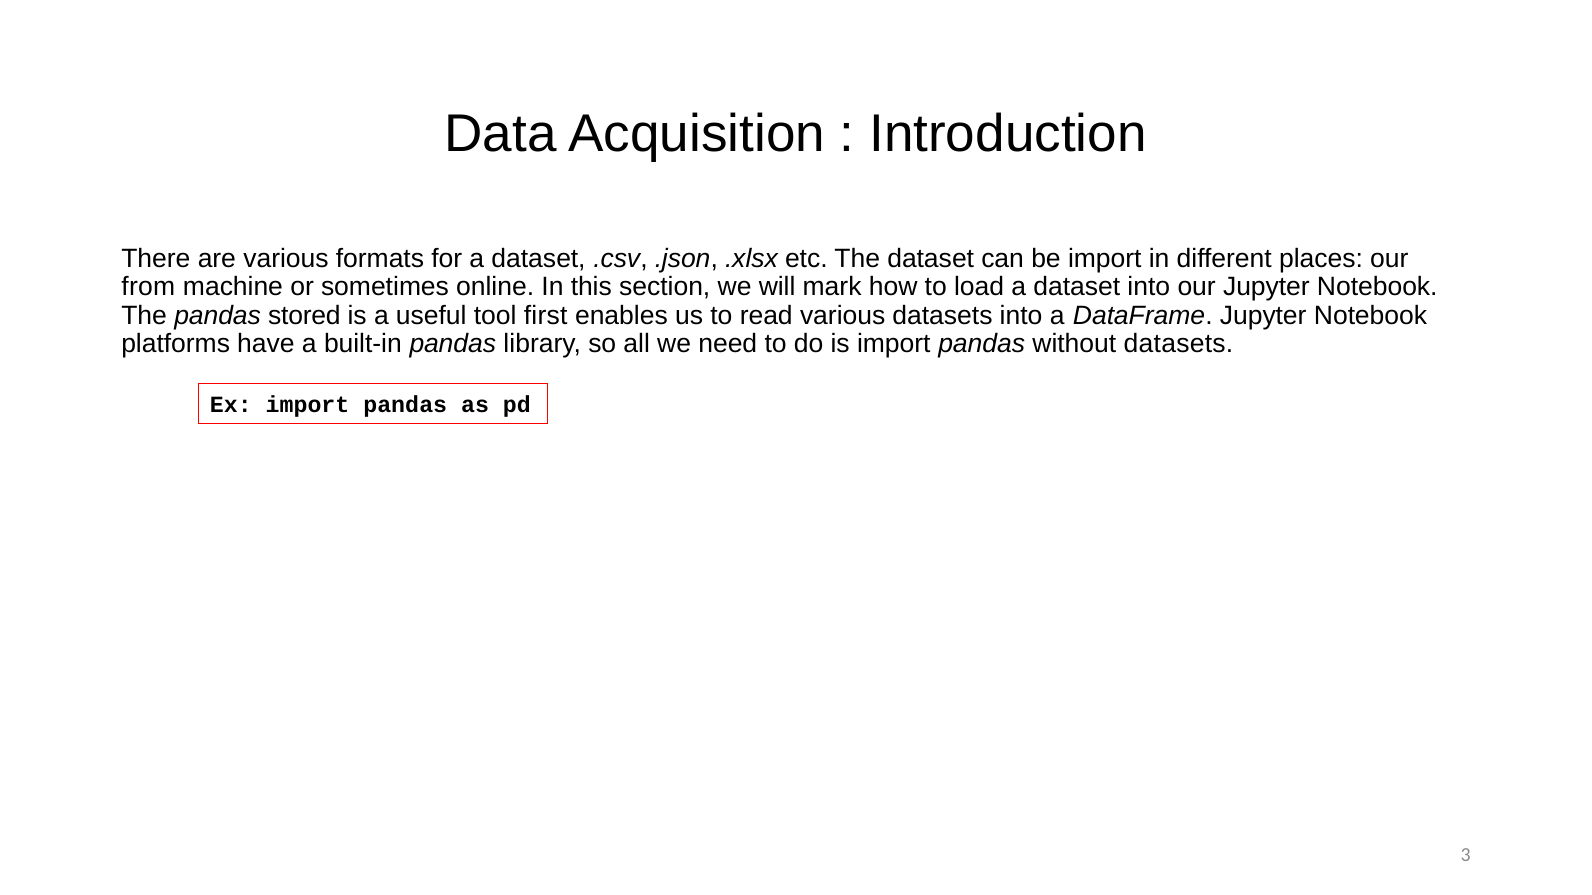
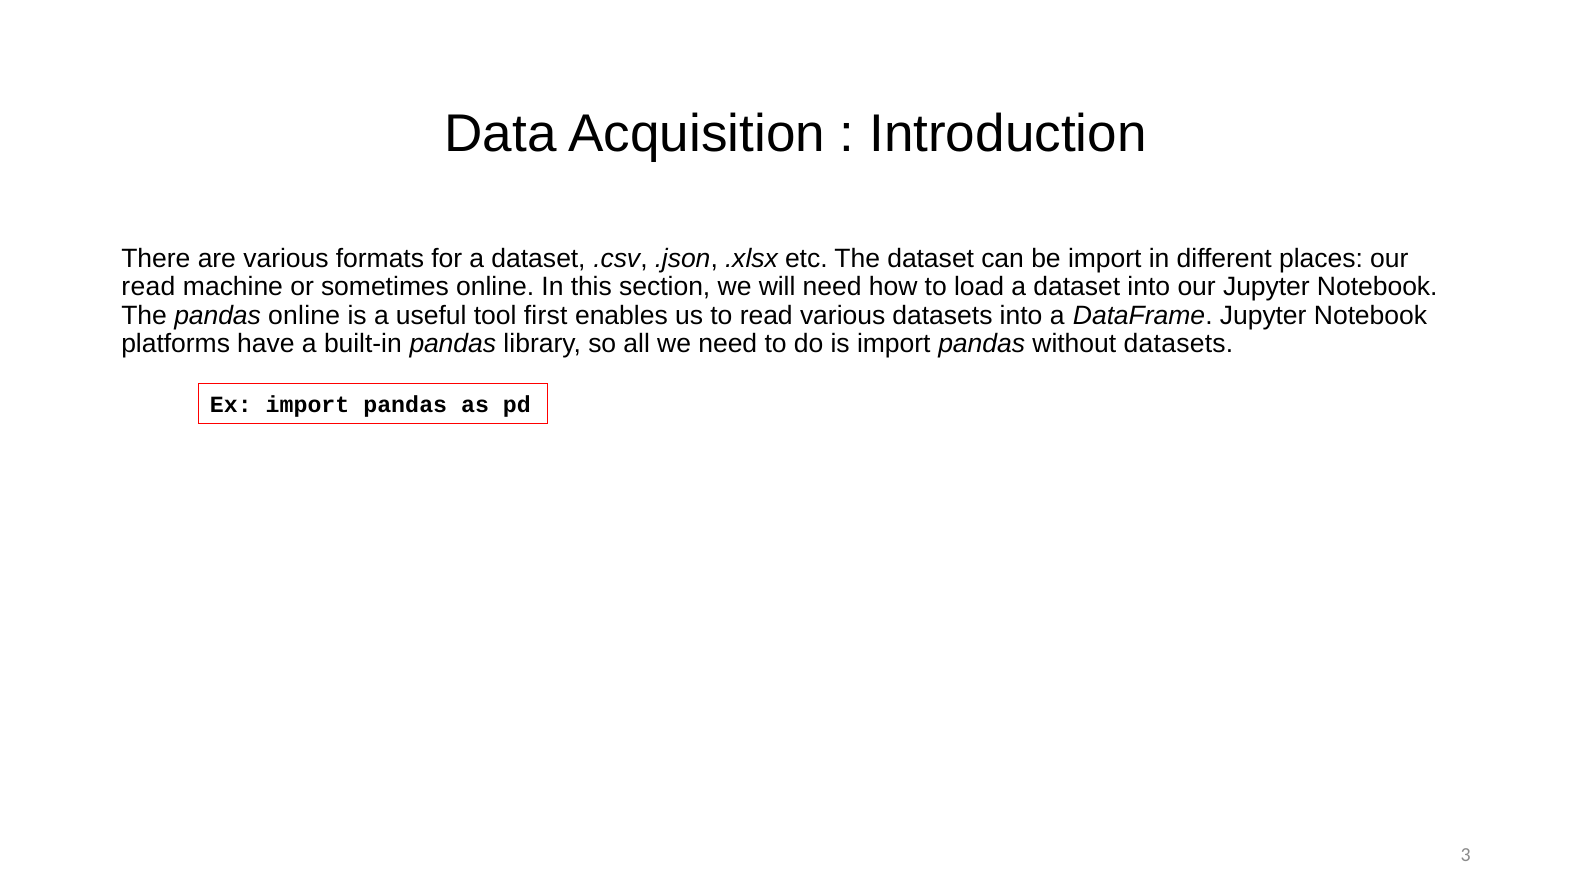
from: from -> read (148, 287)
will mark: mark -> need (832, 287)
pandas stored: stored -> online (304, 316)
